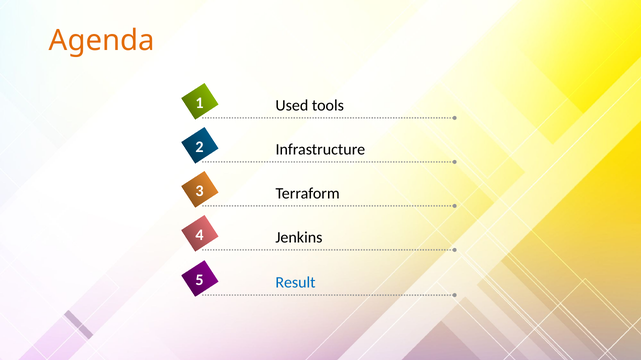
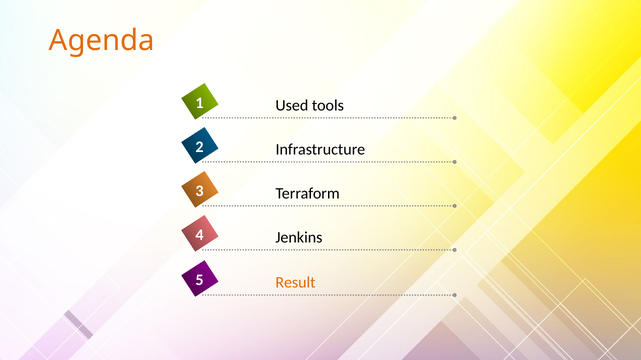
Result colour: blue -> orange (295, 283)
